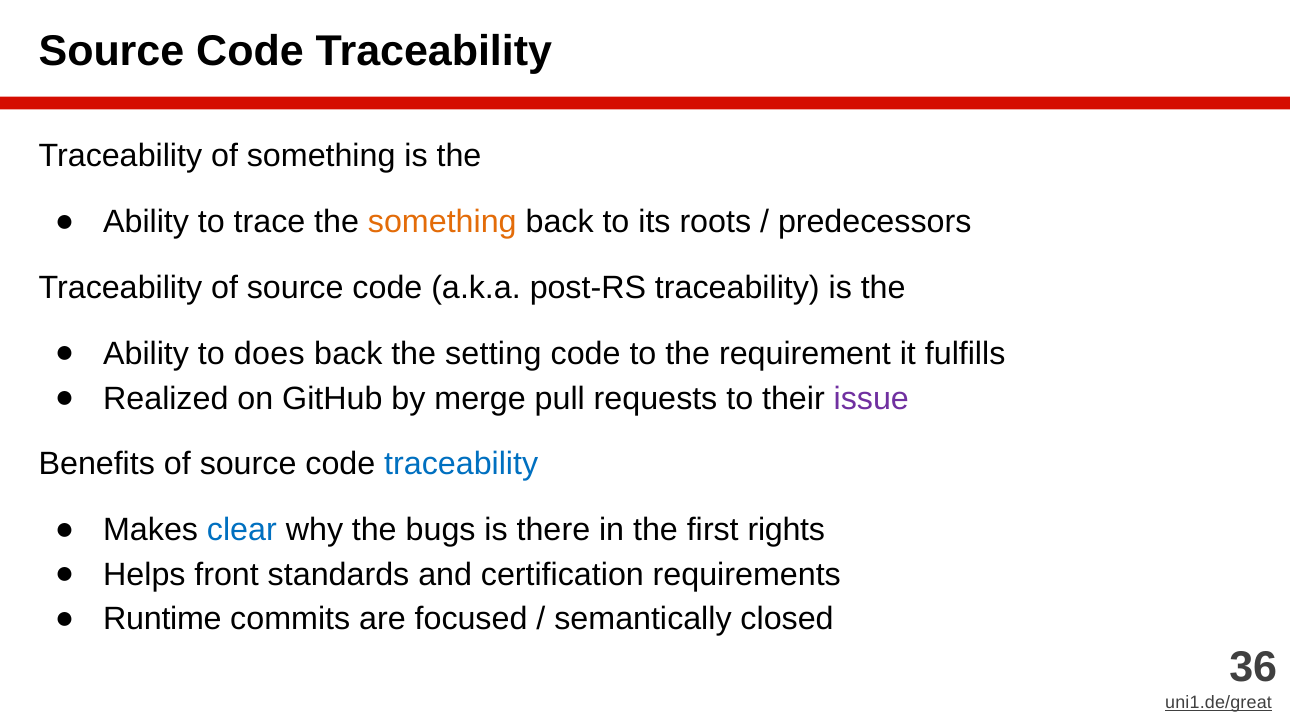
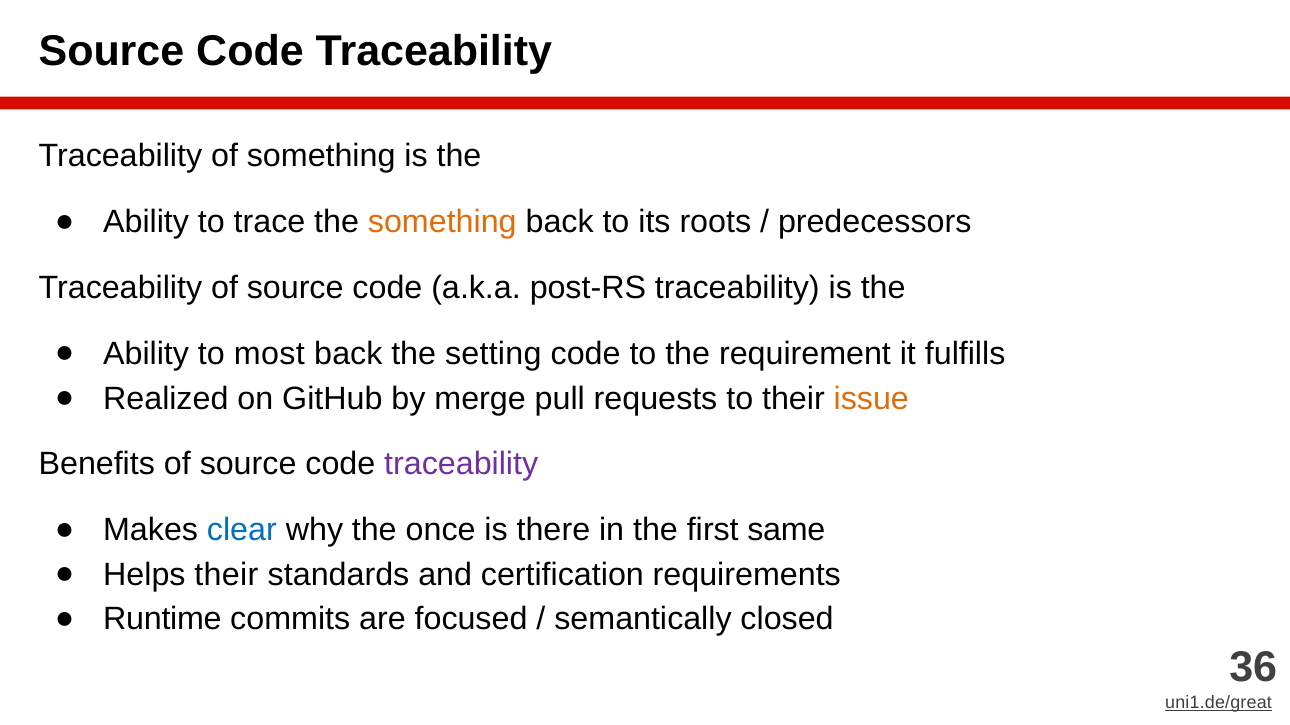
does: does -> most (269, 354)
issue colour: purple -> orange (871, 399)
traceability colour: blue -> purple (461, 465)
bugs: bugs -> once (441, 531)
rights: rights -> same (786, 531)
Helps front: front -> their (226, 575)
